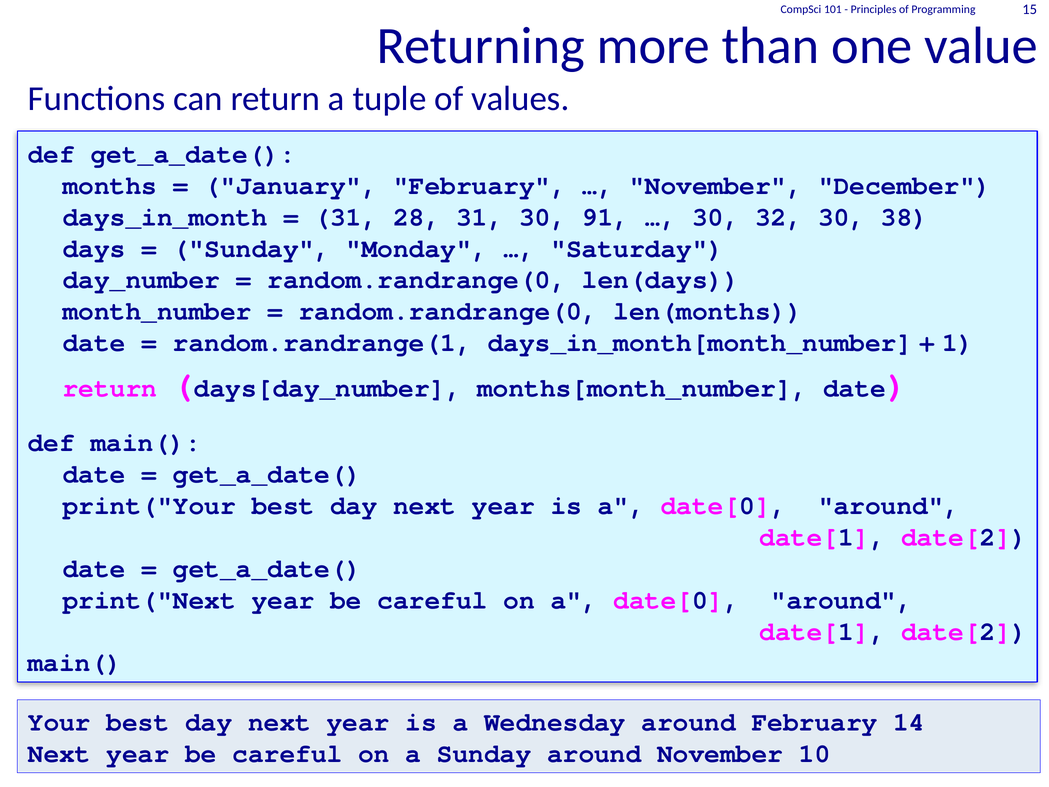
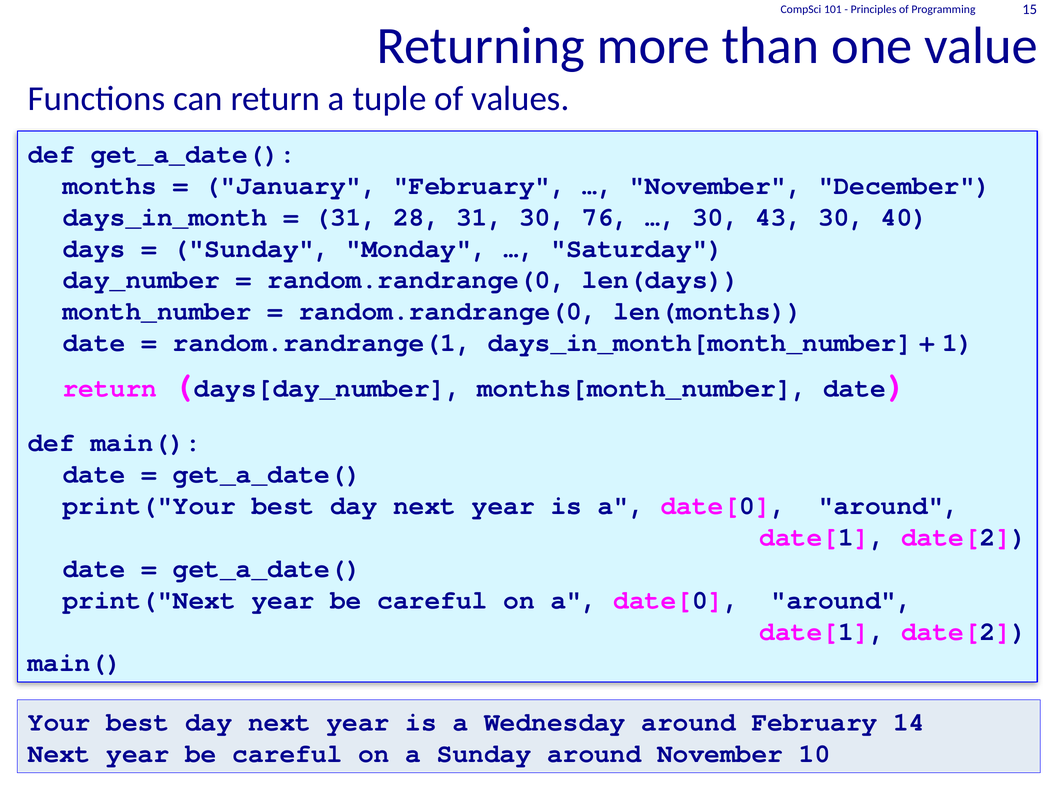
91: 91 -> 76 (606, 217)
32: 32 -> 43 (779, 217)
38: 38 -> 40 (905, 217)
